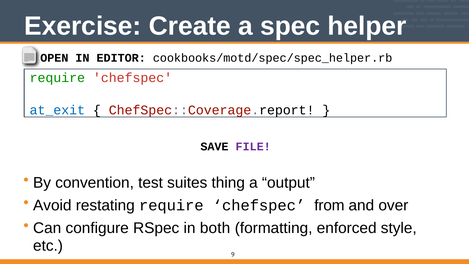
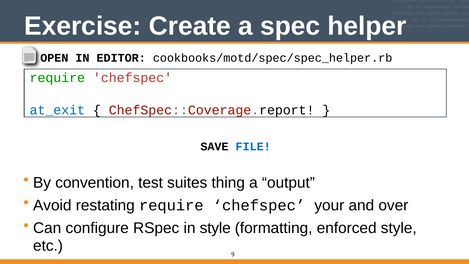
FILE colour: purple -> blue (253, 146)
from: from -> your (329, 205)
in both: both -> style (215, 228)
